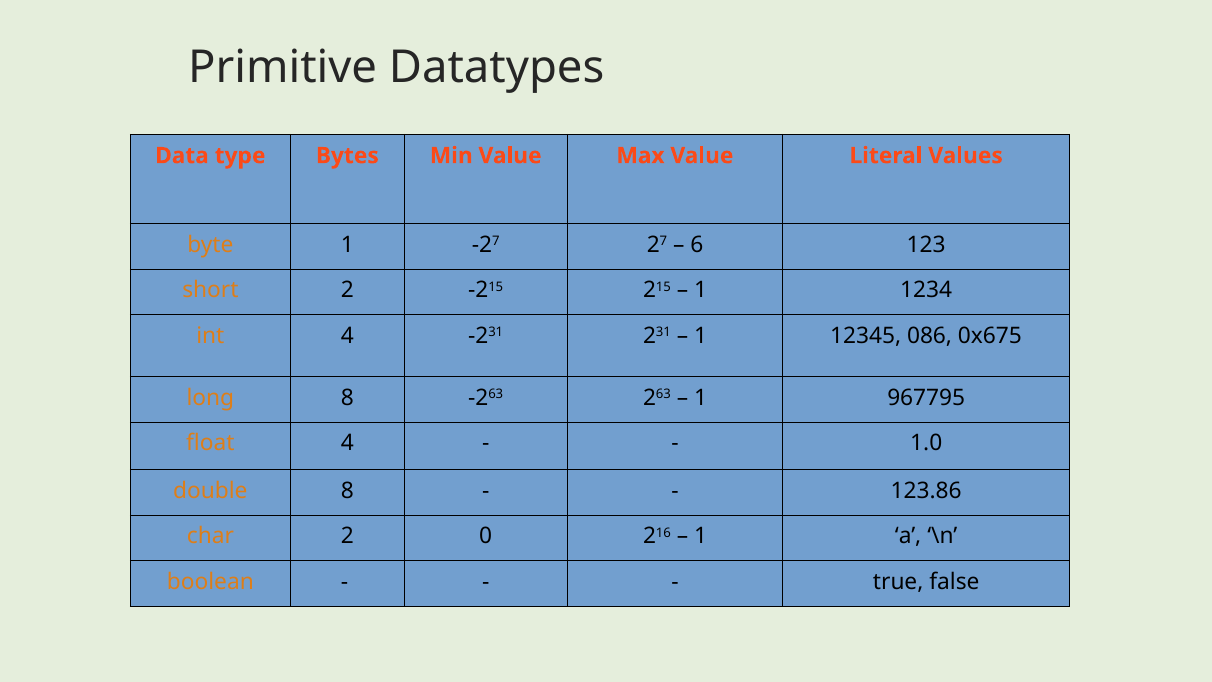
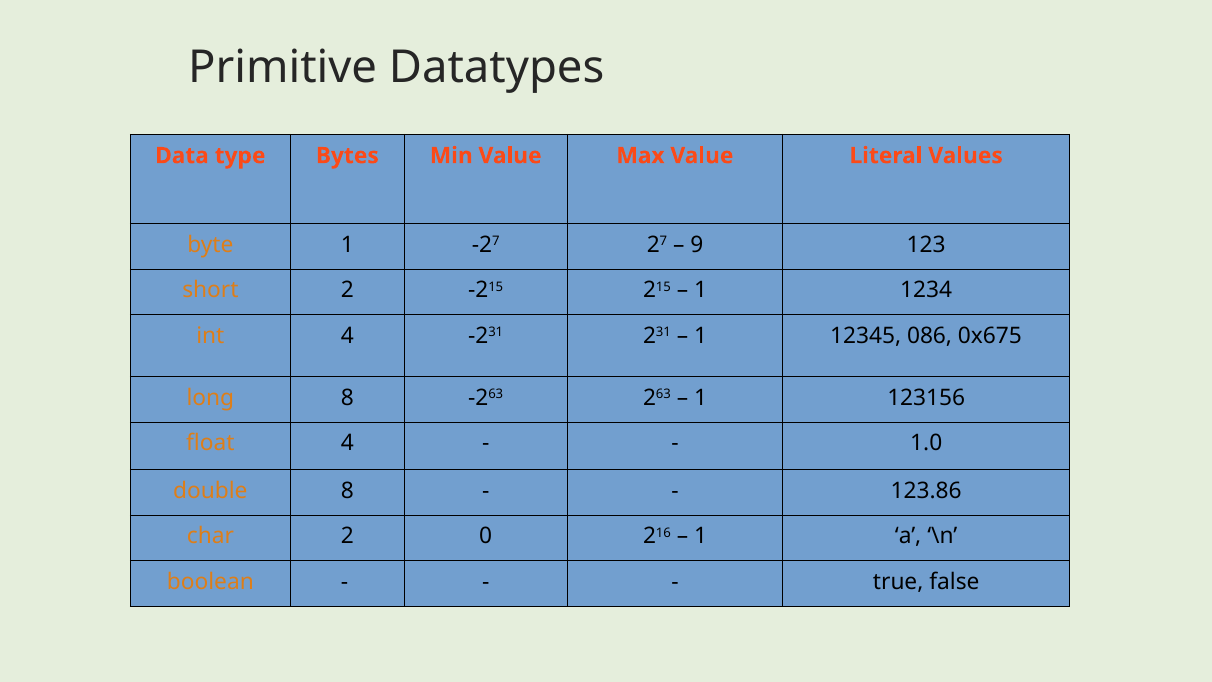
6: 6 -> 9 (697, 245)
967795: 967795 -> 123156 (926, 398)
